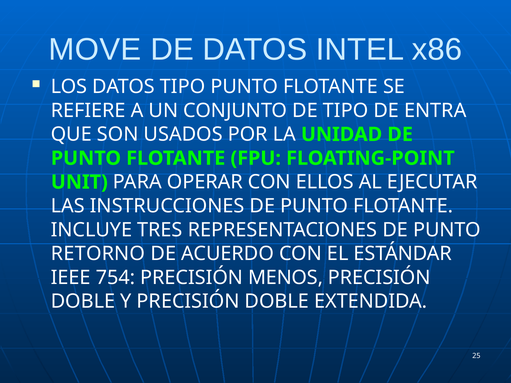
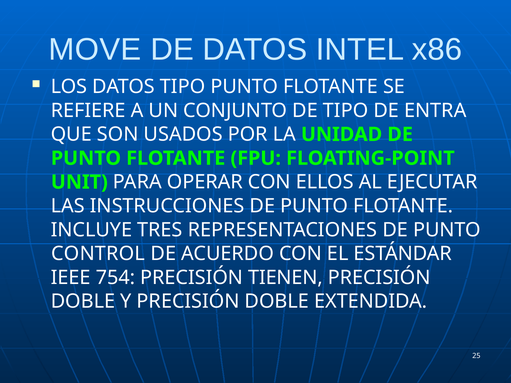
RETORNO: RETORNO -> CONTROL (98, 254)
MENOS: MENOS -> TIENEN (285, 278)
